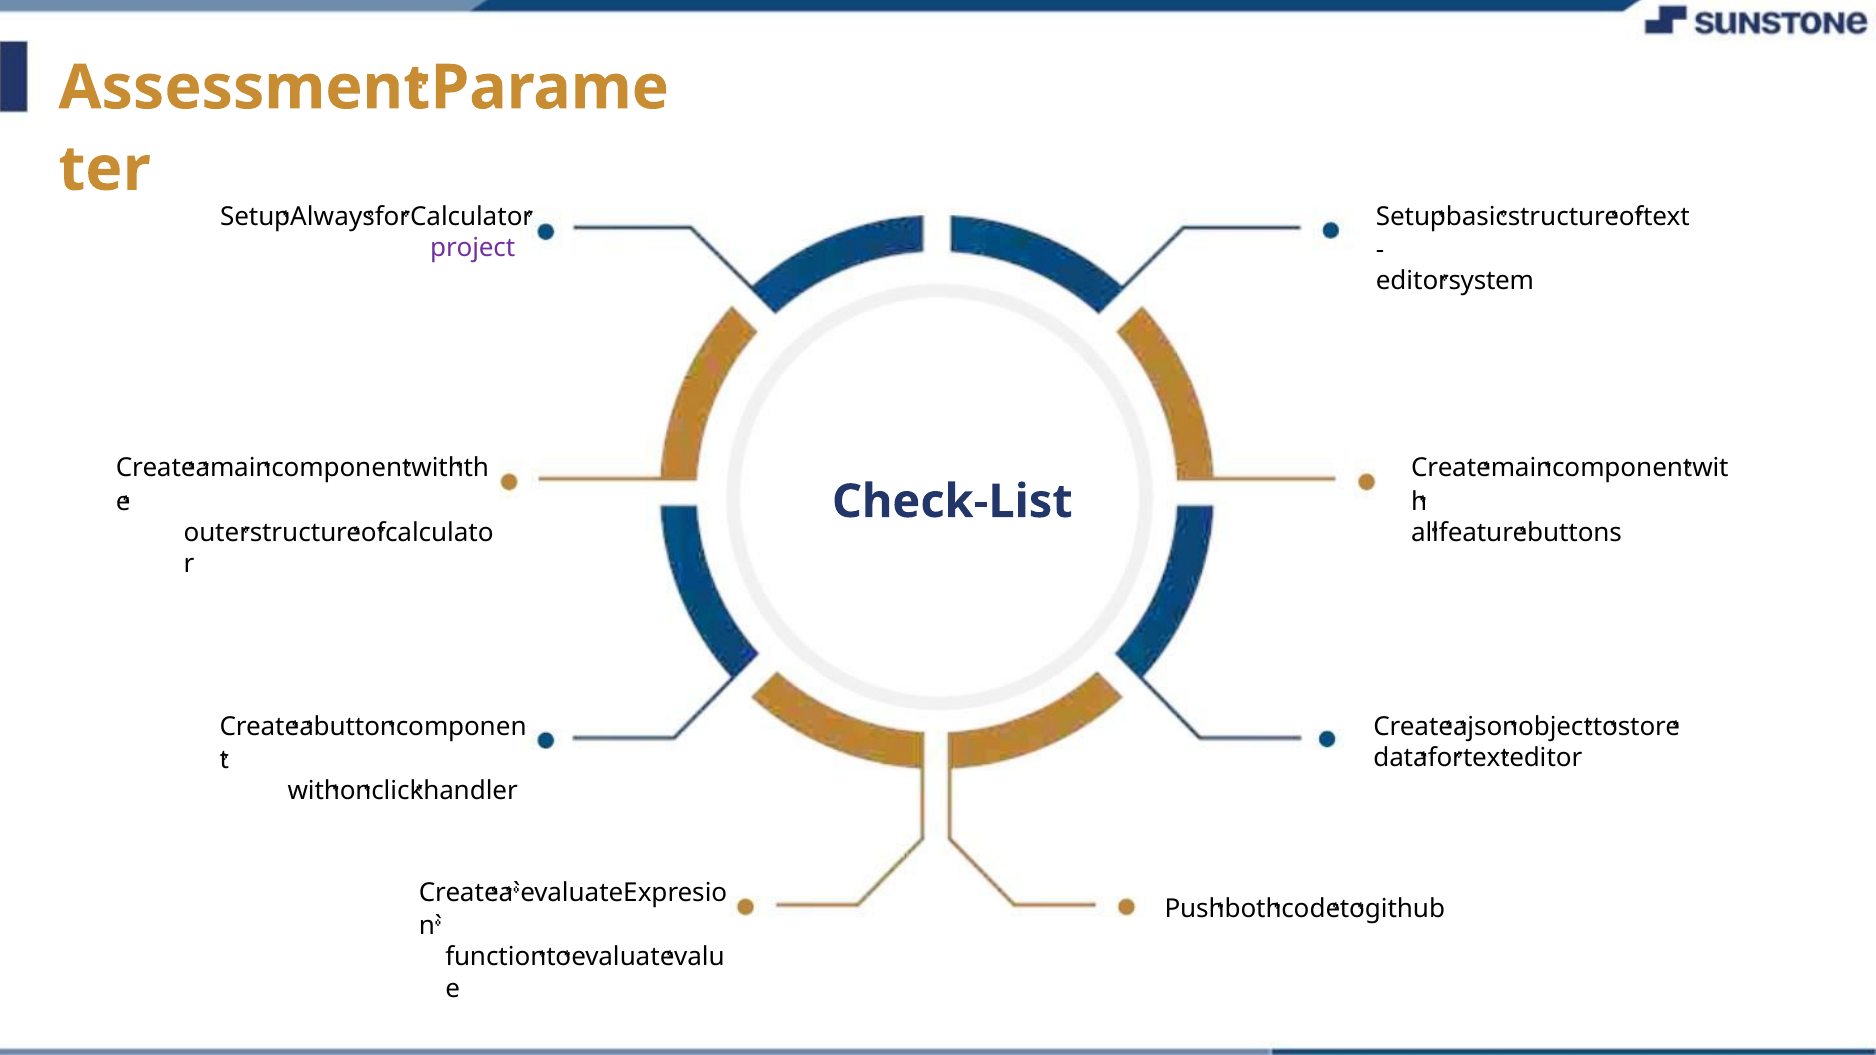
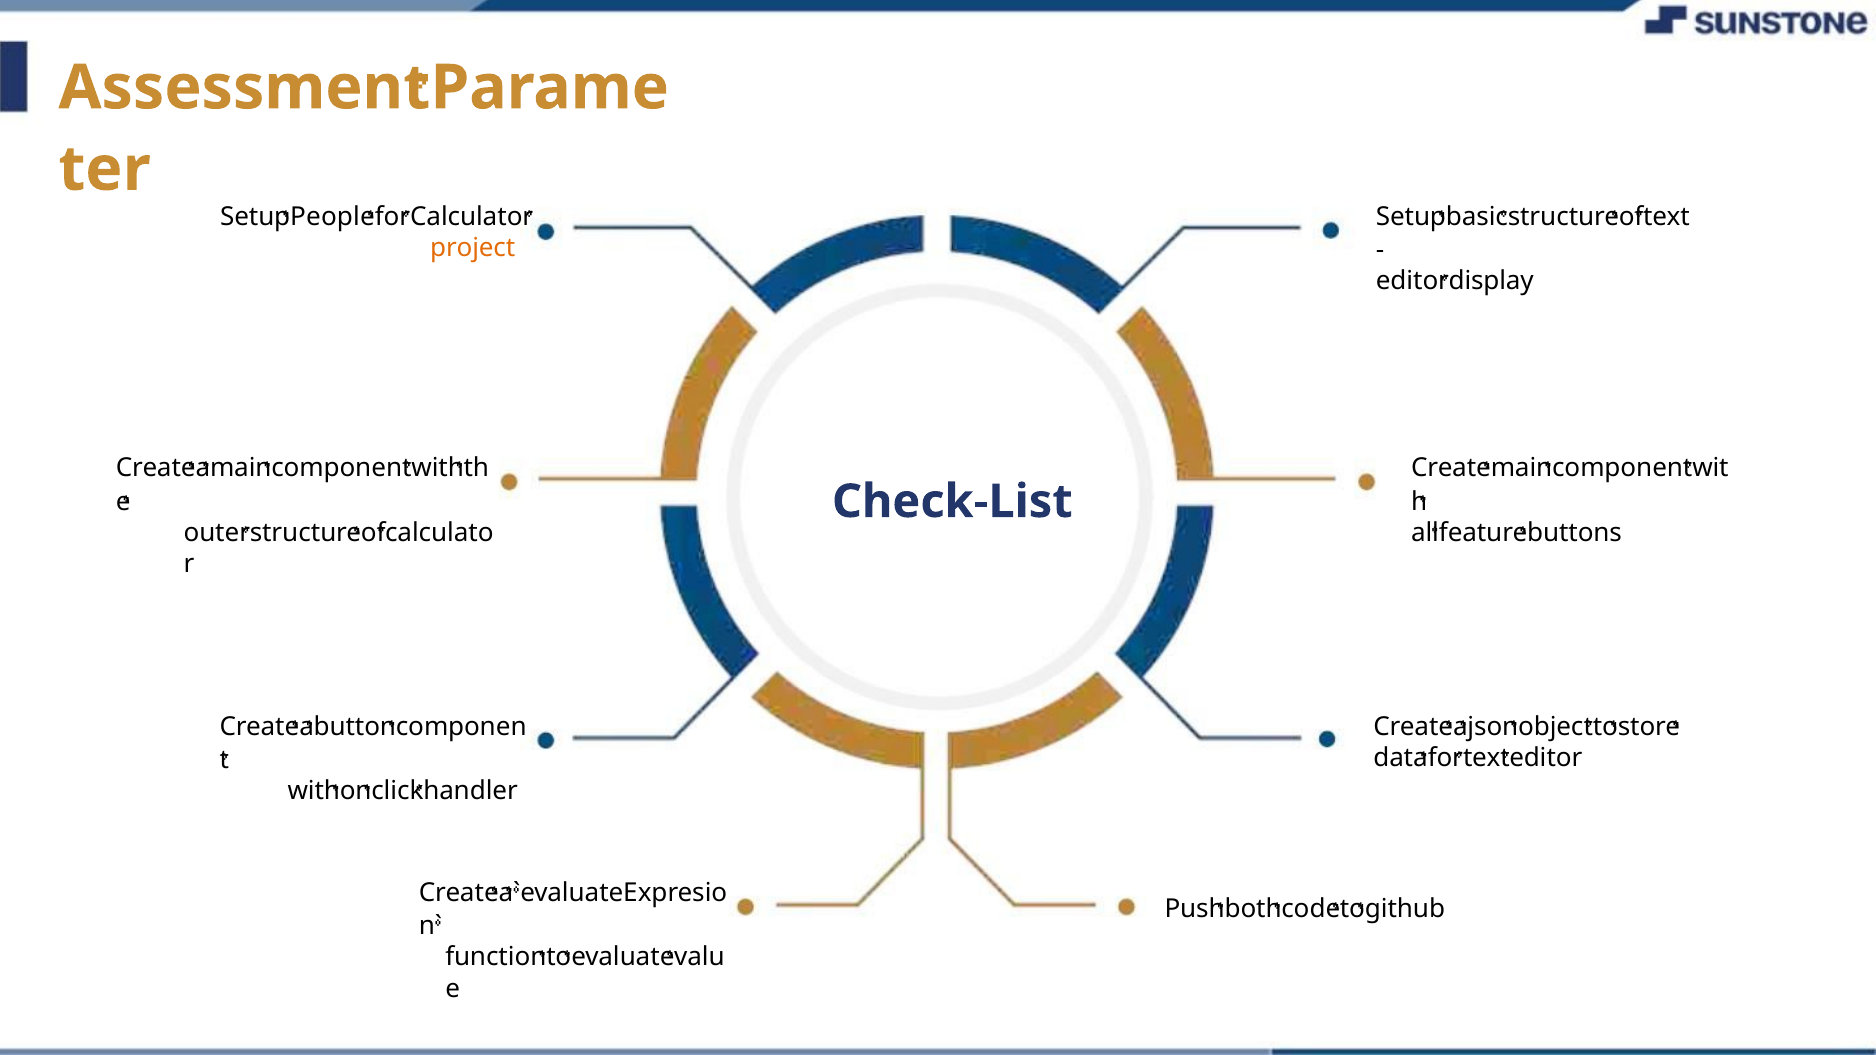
Always: Always -> People (332, 217)
project colour: purple -> orange (473, 248)
system: system -> display (1491, 281)
